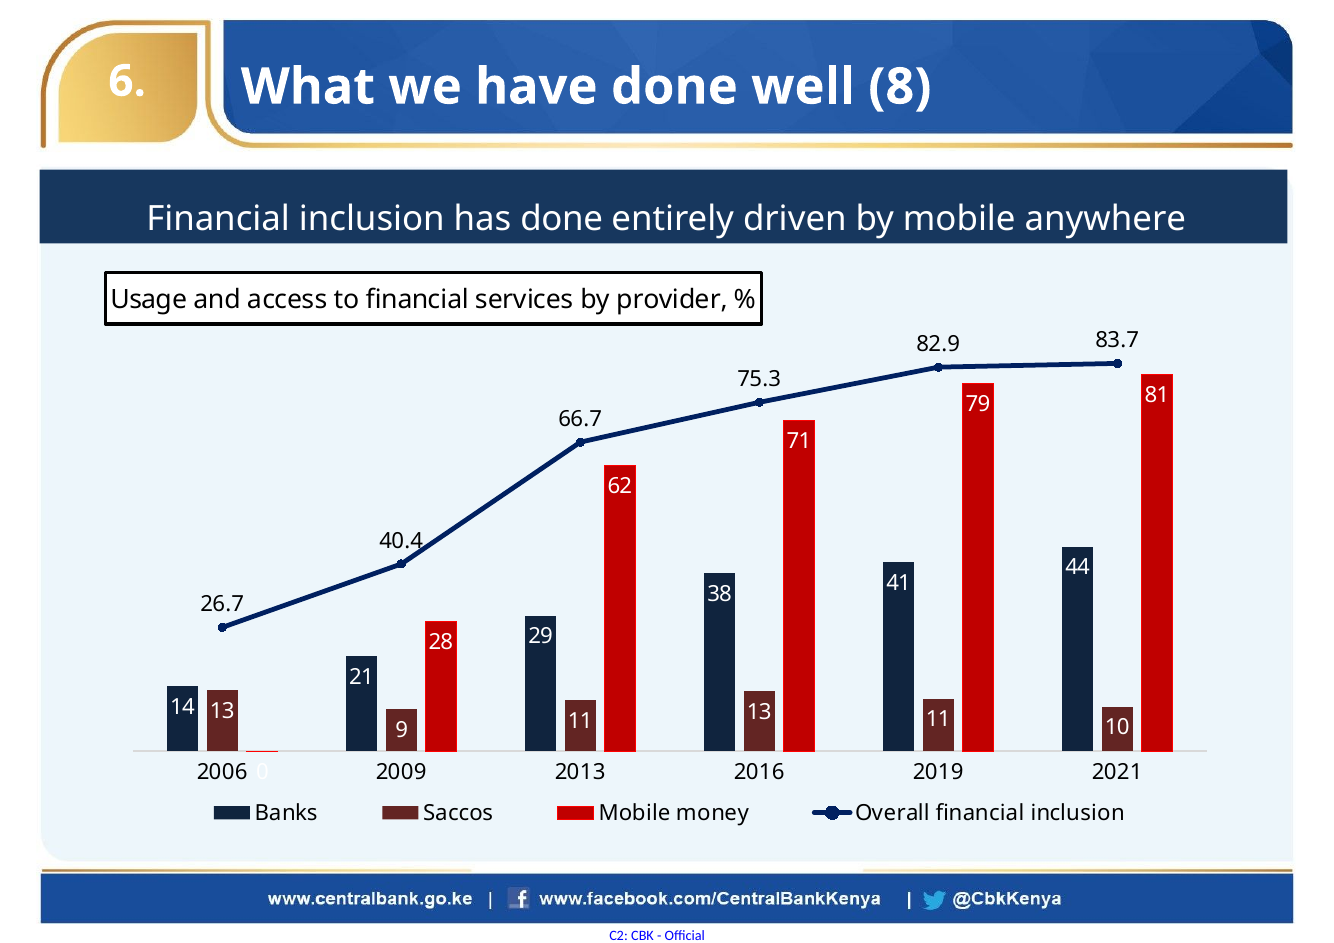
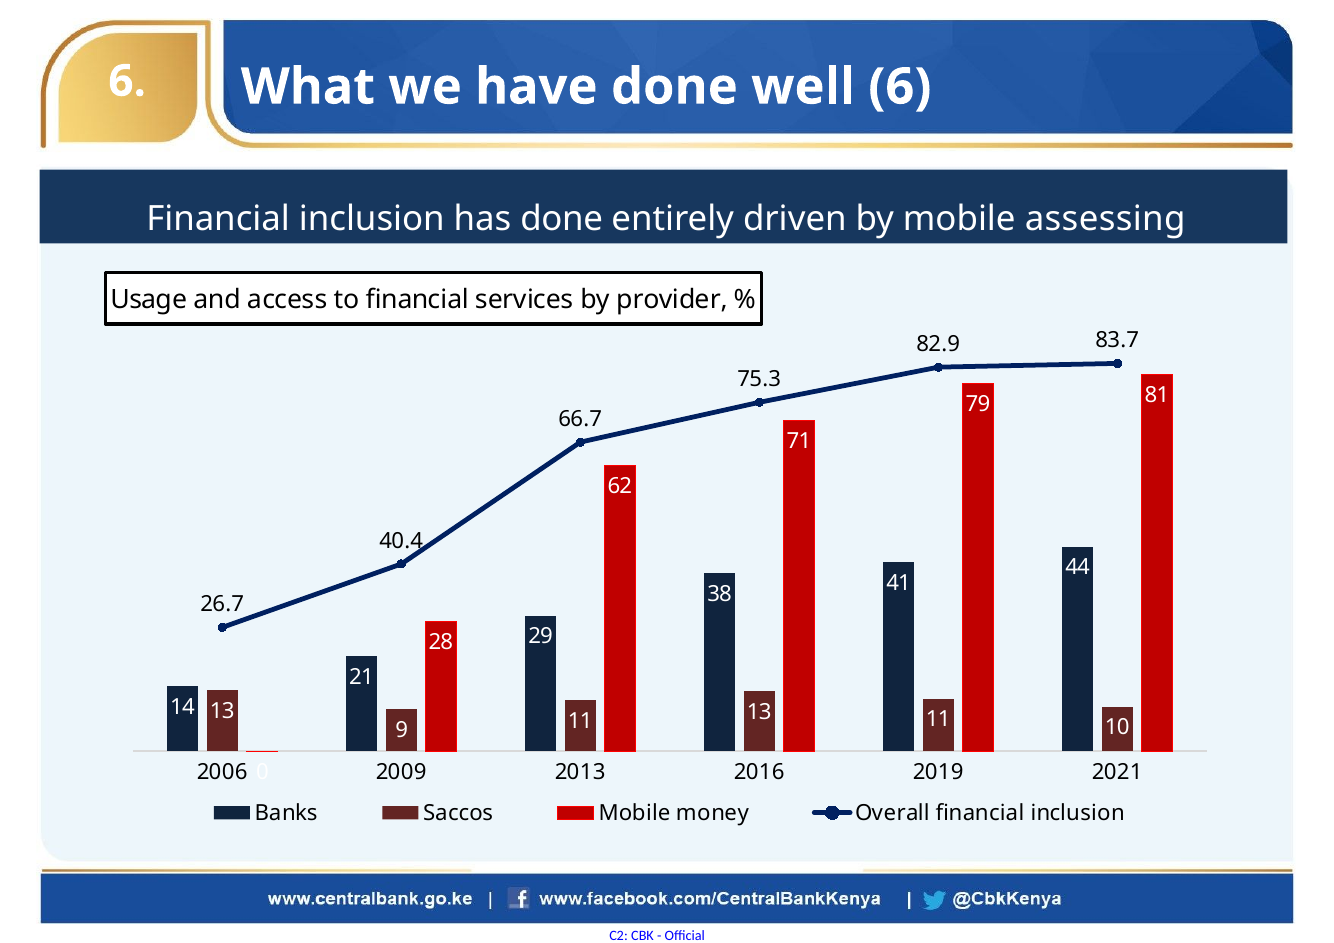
well 8: 8 -> 6 (900, 87)
anywhere: anywhere -> assessing (1105, 220)
